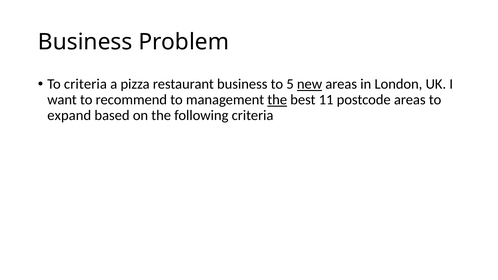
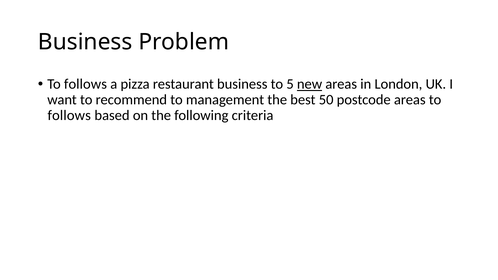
criteria: criteria -> follows (85, 84)
the underline: present -> none (277, 100)
11: 11 -> 50 (326, 100)
expand: expand -> follows (69, 116)
